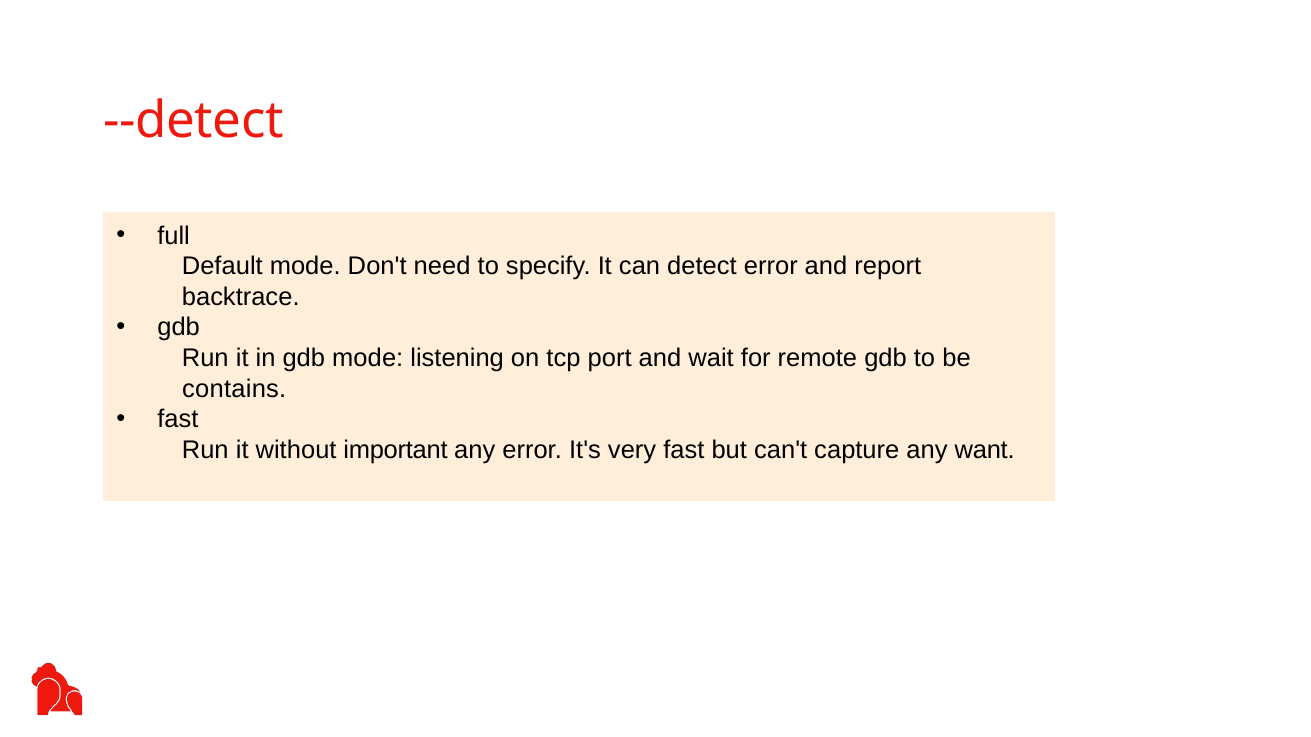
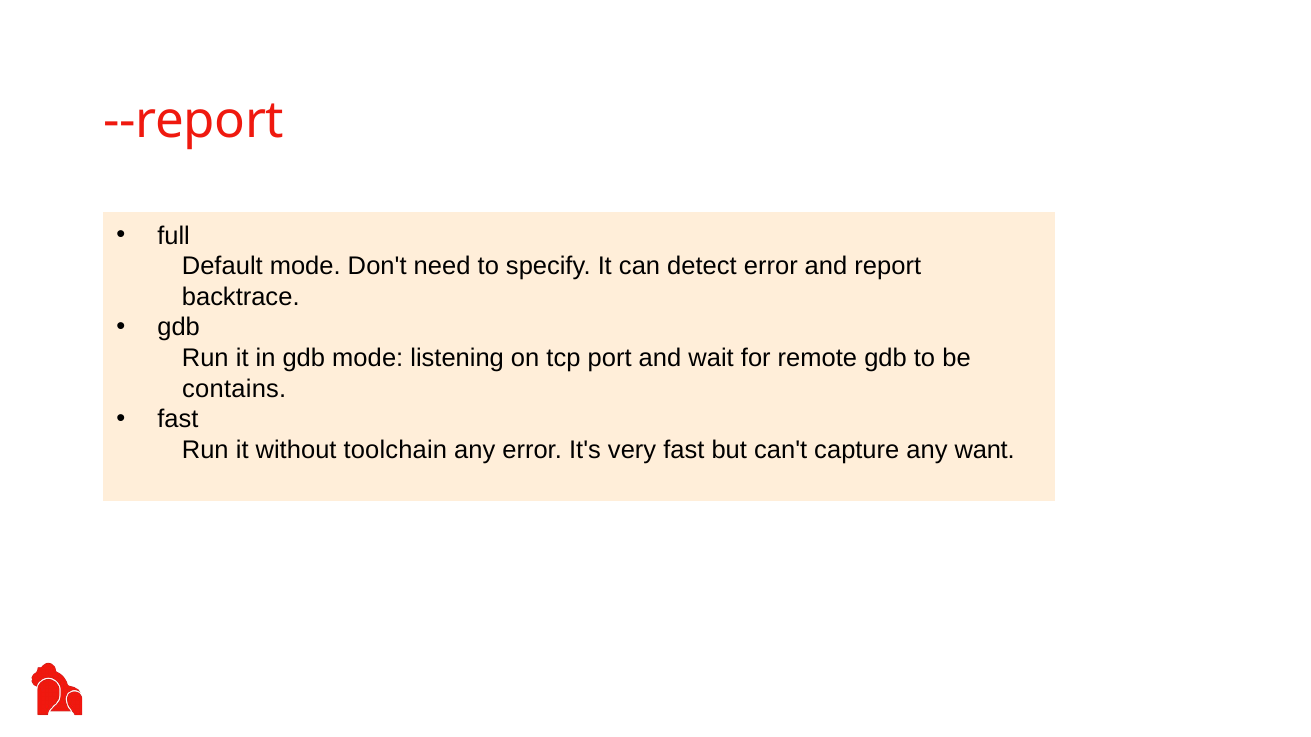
--detect: --detect -> --report (194, 120)
important: important -> toolchain (395, 450)
